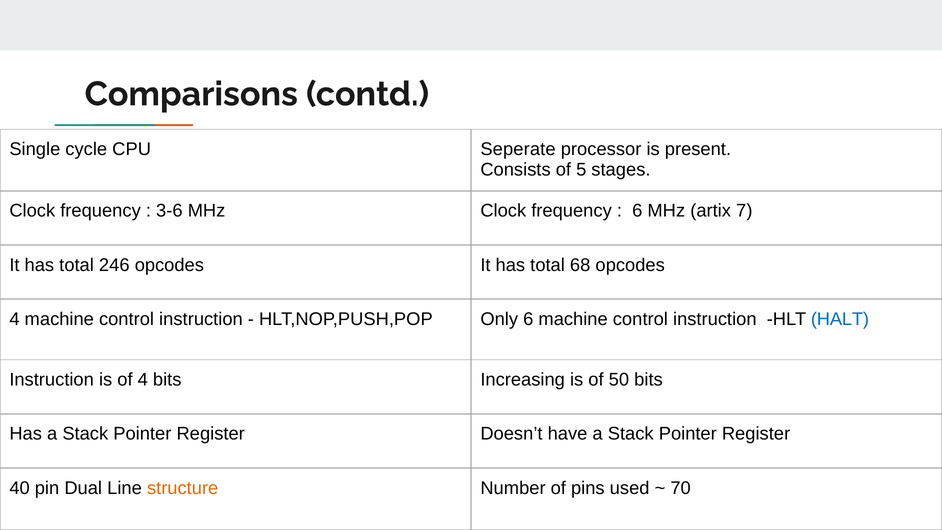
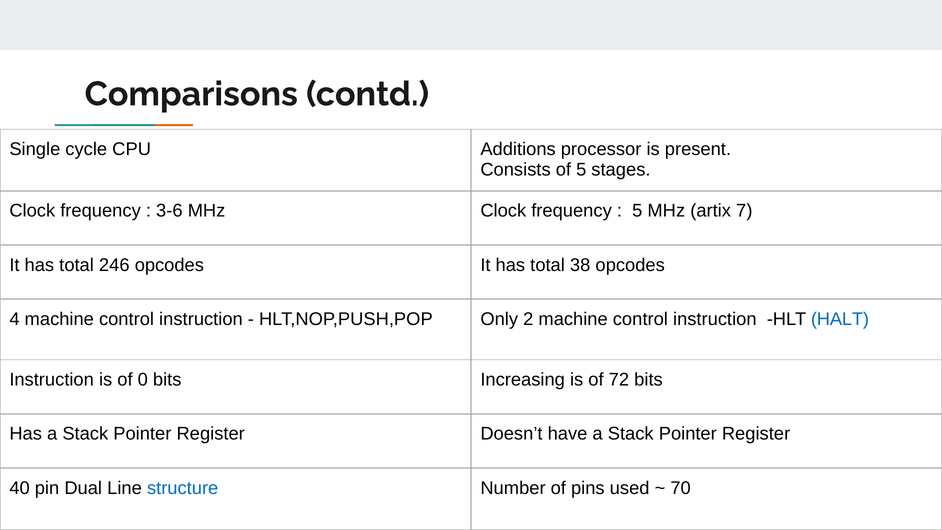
Seperate: Seperate -> Additions (518, 149)
6: 6 -> 5 (637, 211)
68: 68 -> 38 (580, 265)
Only 6: 6 -> 2 (528, 319)
of 4: 4 -> 0 (143, 380)
50: 50 -> 72 (619, 380)
structure colour: orange -> blue (183, 488)
